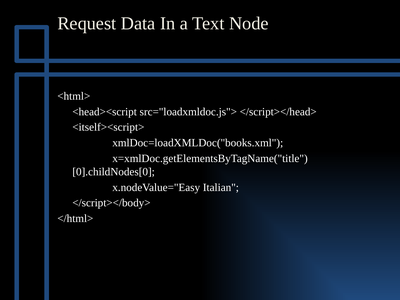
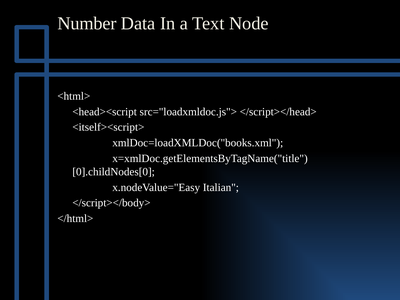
Request: Request -> Number (87, 23)
